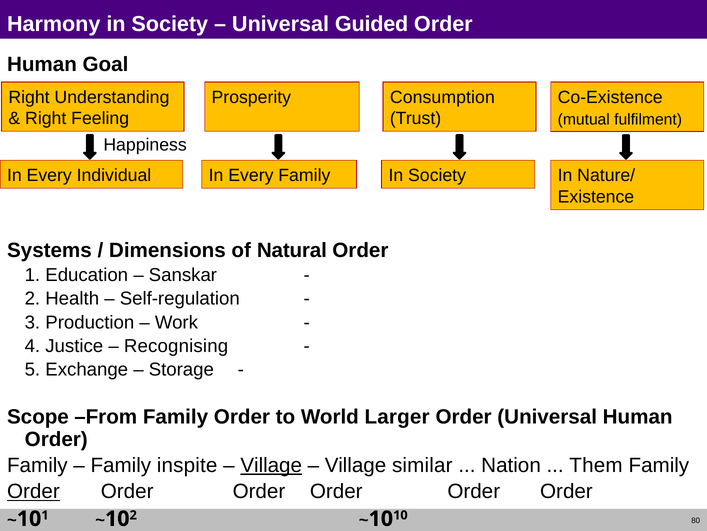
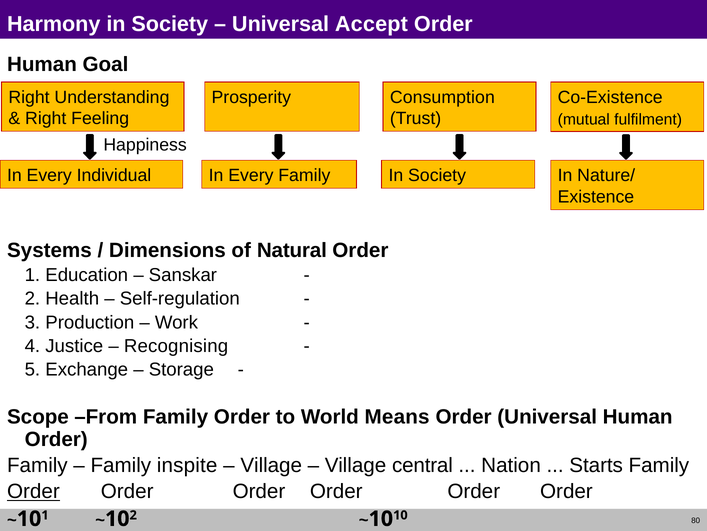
Guided: Guided -> Accept (371, 24)
Larger: Larger -> Means (397, 416)
Village underline: present -> none (271, 465)
similar: similar -> central (422, 465)
Them: Them -> Starts (596, 465)
